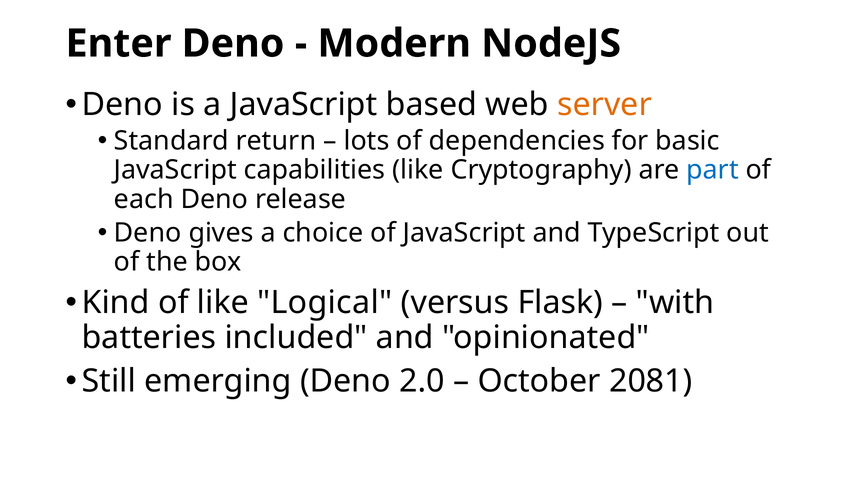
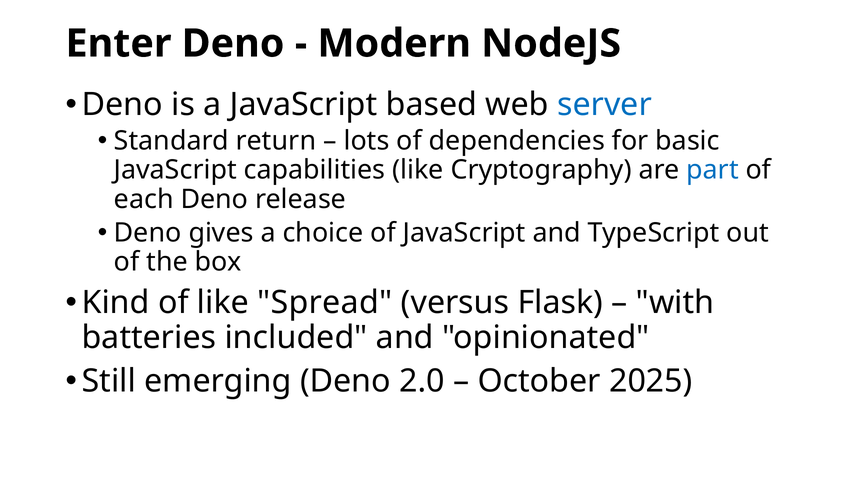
server colour: orange -> blue (605, 105)
Logical: Logical -> Spread (325, 302)
2081: 2081 -> 2025 (651, 381)
